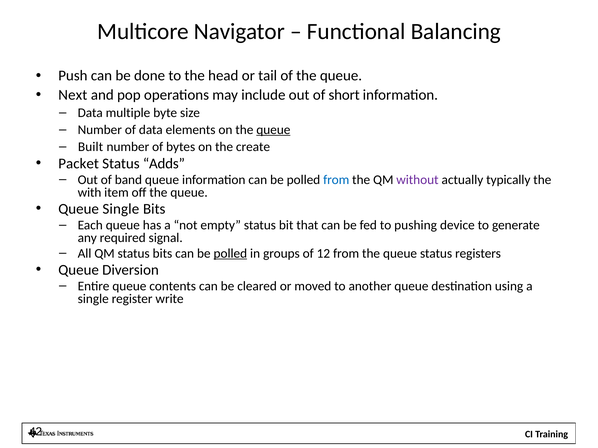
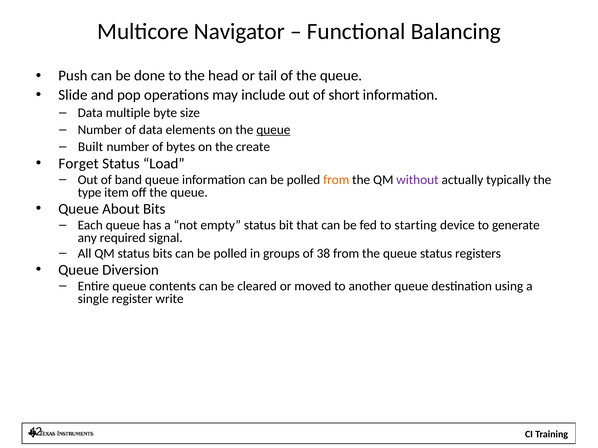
Next: Next -> Slide (73, 95)
Packet: Packet -> Forget (79, 164)
Adds: Adds -> Load (164, 164)
from colour: blue -> orange (336, 180)
with: with -> type (90, 193)
Queue Single: Single -> About (121, 209)
pushing: pushing -> starting (416, 225)
polled underline: present -> none (230, 254)
12: 12 -> 38 (323, 254)
